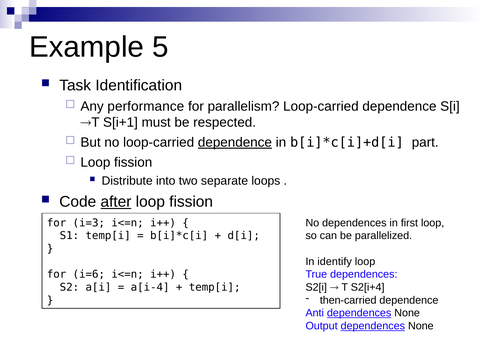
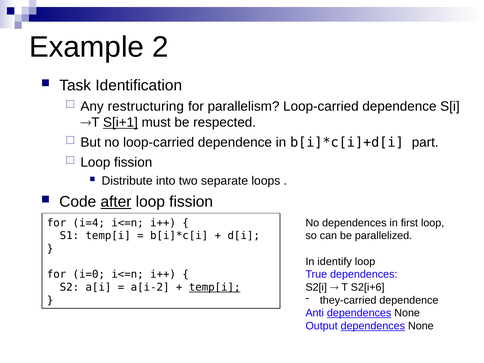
5: 5 -> 2 (160, 47)
performance: performance -> restructuring (146, 106)
S[i+1 underline: none -> present (120, 122)
dependence underline: present -> none (235, 142)
i=3: i=3 -> i=4 (89, 223)
i=6: i=6 -> i=0 (89, 274)
S2[i+4: S2[i+4 -> S2[i+6 (368, 287)
a[i-4: a[i-4 -> a[i-2 (150, 287)
temp[i underline: none -> present (215, 287)
then-carried: then-carried -> they-carried (348, 300)
